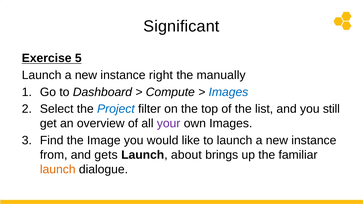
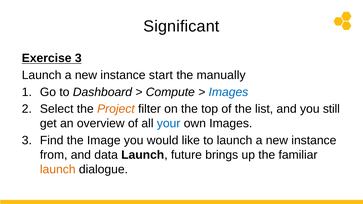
Exercise 5: 5 -> 3 (78, 58)
right: right -> start (161, 75)
Project colour: blue -> orange (116, 109)
your colour: purple -> blue (169, 124)
gets: gets -> data (106, 155)
about: about -> future (186, 155)
